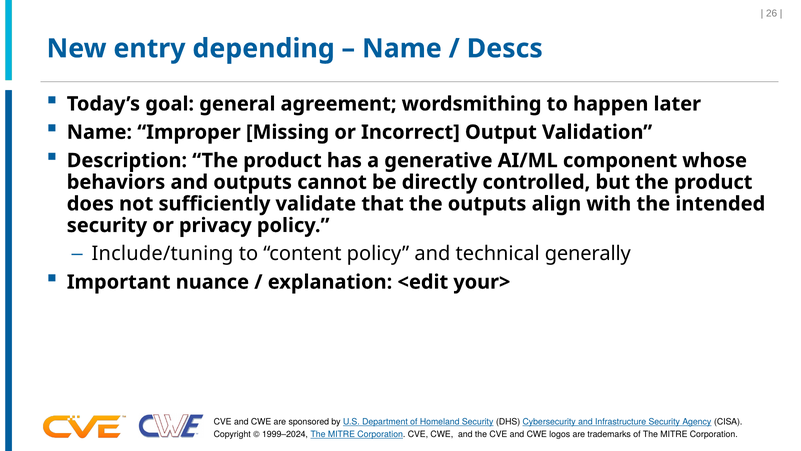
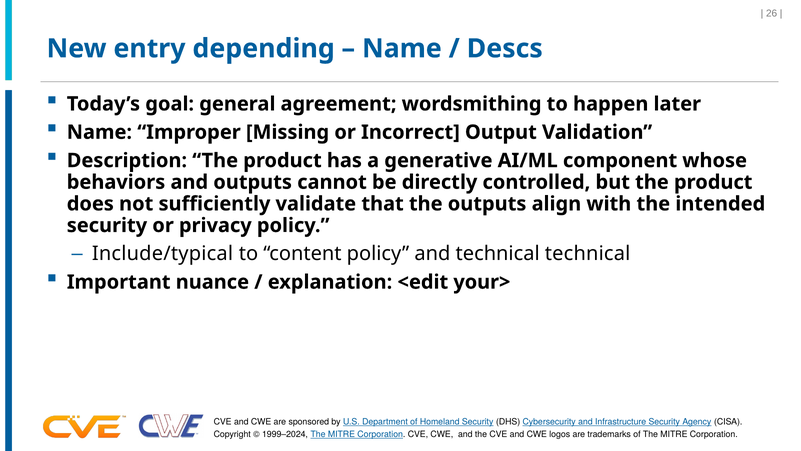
Include/tuning: Include/tuning -> Include/typical (162, 254)
technical generally: generally -> technical (588, 254)
